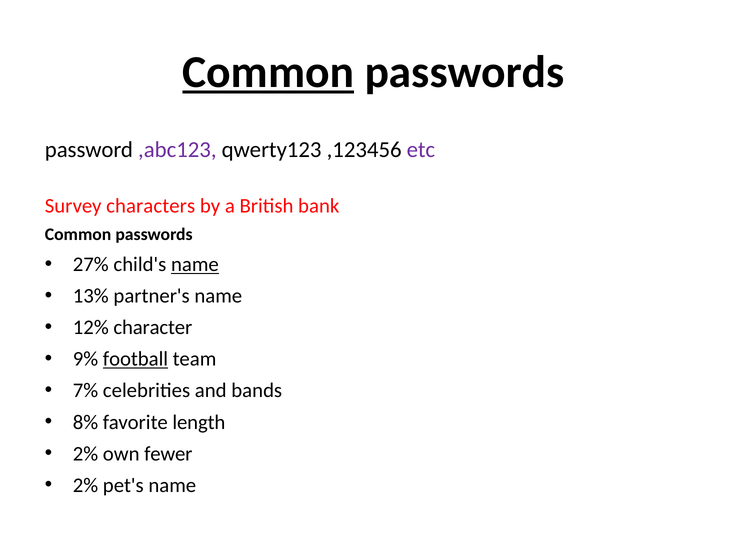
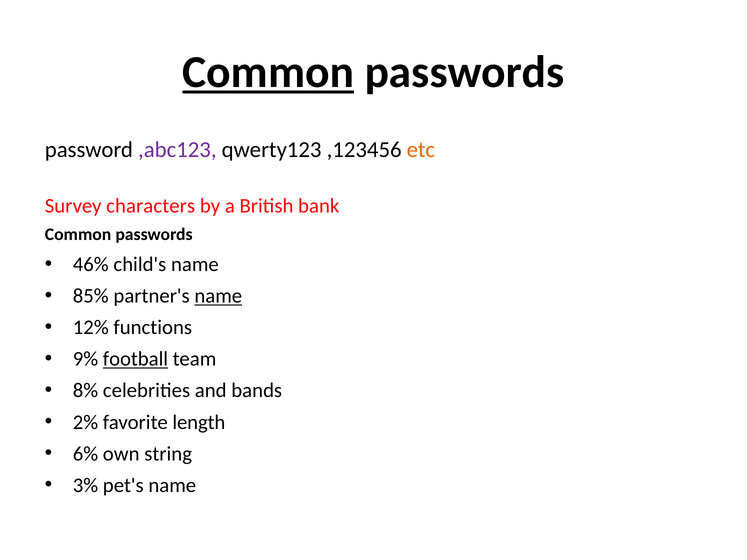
etc colour: purple -> orange (421, 150)
27%: 27% -> 46% (91, 265)
name underline: present -> none (195, 265)
13%: 13% -> 85% (91, 296)
name underline: none -> present (218, 296)
character: character -> functions (153, 328)
7%: 7% -> 8% (86, 391)
8%: 8% -> 2% (86, 422)
2%: 2% -> 6% (86, 454)
fewer: fewer -> string (168, 454)
2%: 2% -> 3% (86, 485)
